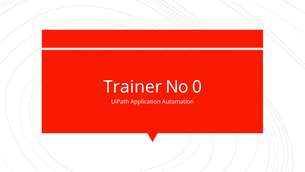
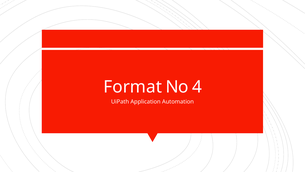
Trainer: Trainer -> Format (133, 87)
0: 0 -> 4 (197, 87)
